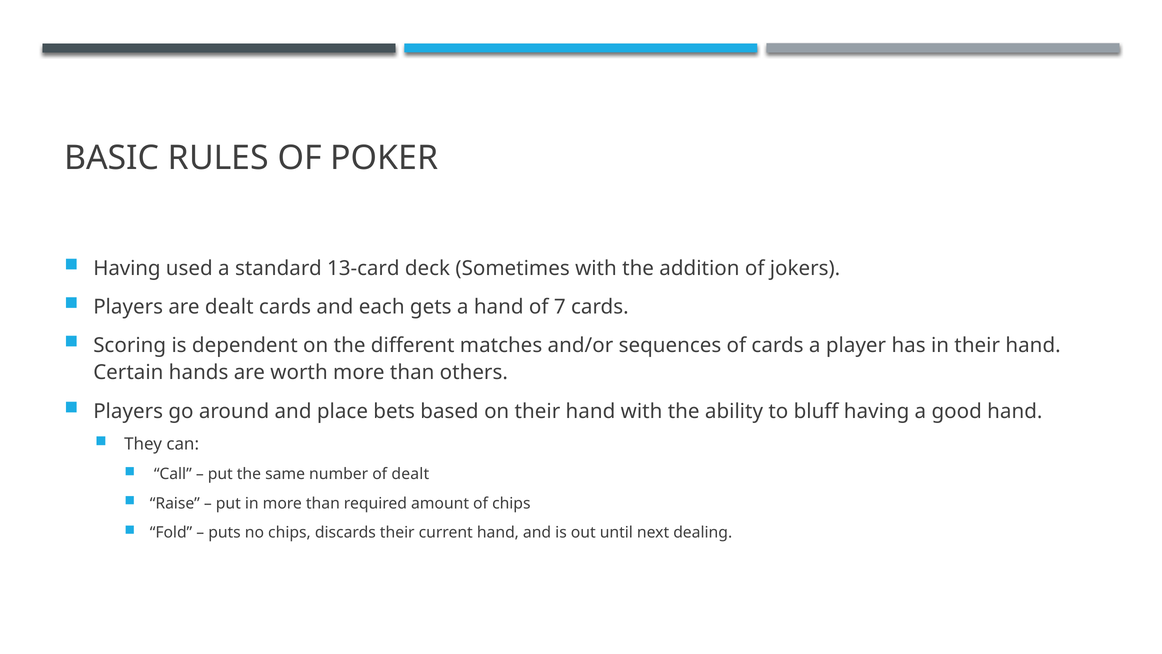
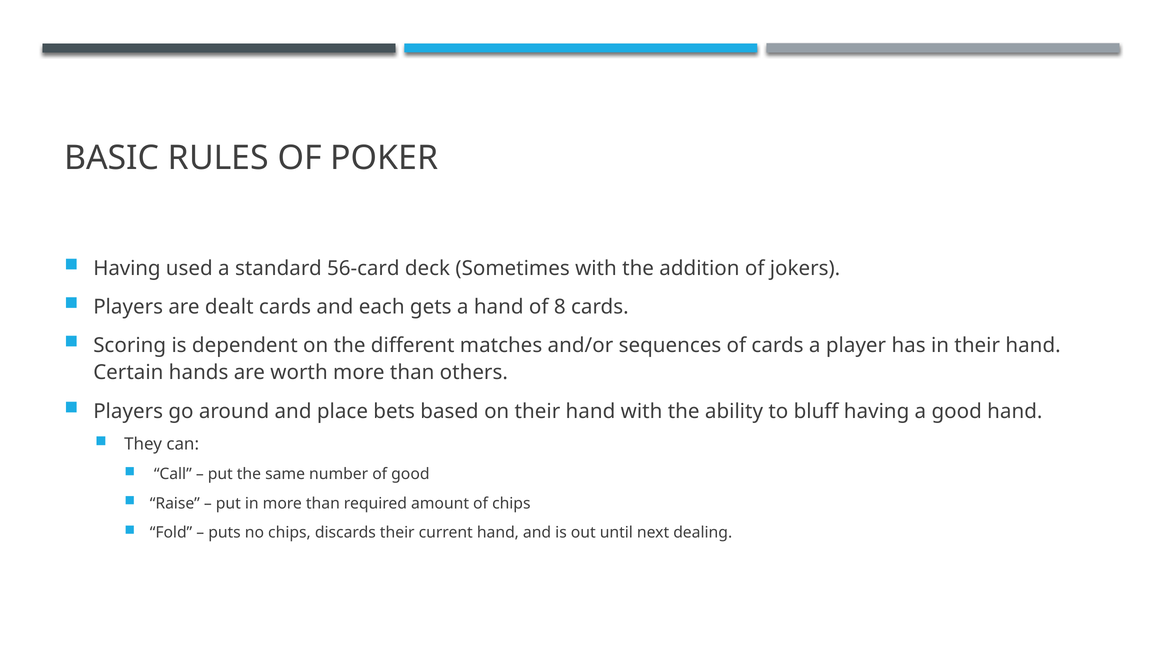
13-card: 13-card -> 56-card (363, 268)
7: 7 -> 8 (560, 307)
of dealt: dealt -> good (410, 474)
